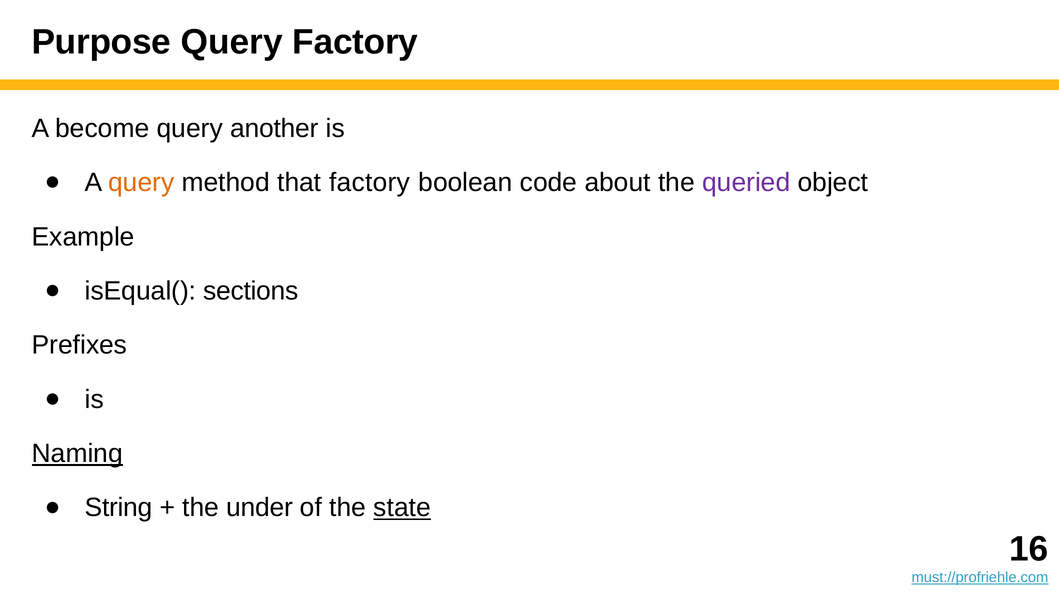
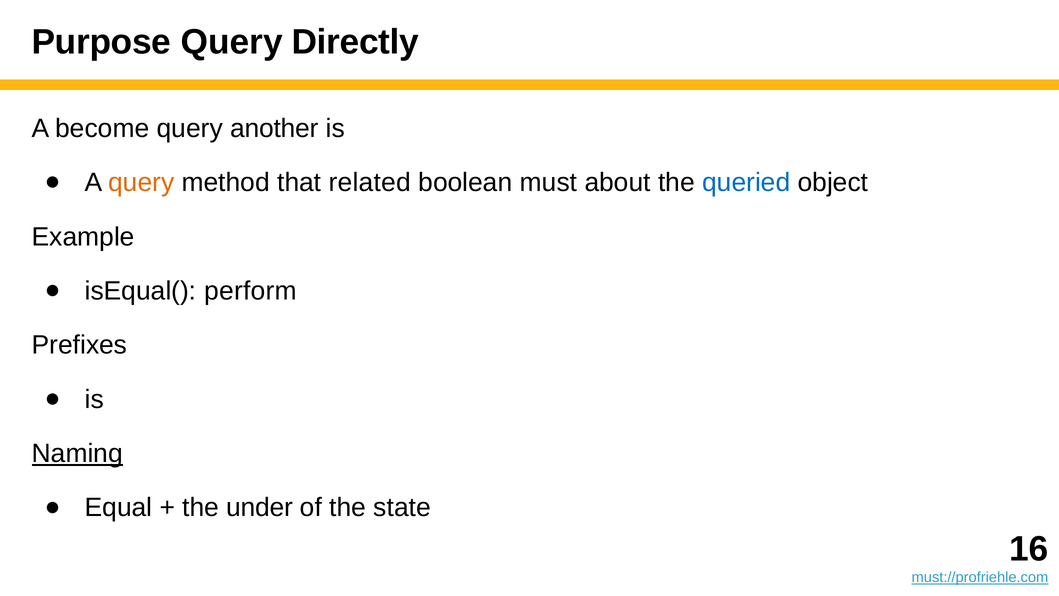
Query Factory: Factory -> Directly (355, 42)
that factory: factory -> related (370, 183)
code: code -> must (549, 183)
queried colour: purple -> blue (746, 183)
sections: sections -> perform (251, 291)
String: String -> Equal (119, 508)
state underline: present -> none (402, 508)
